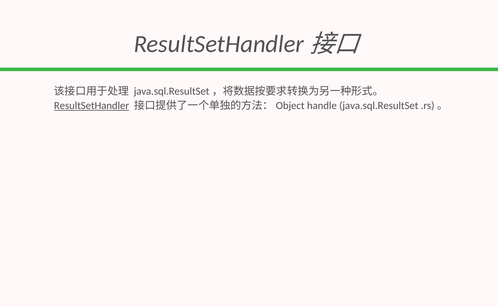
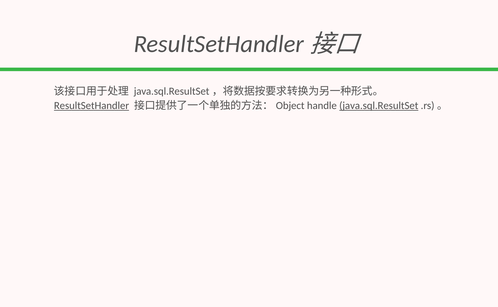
java.sql.ResultSet underline: none -> present (379, 105)
